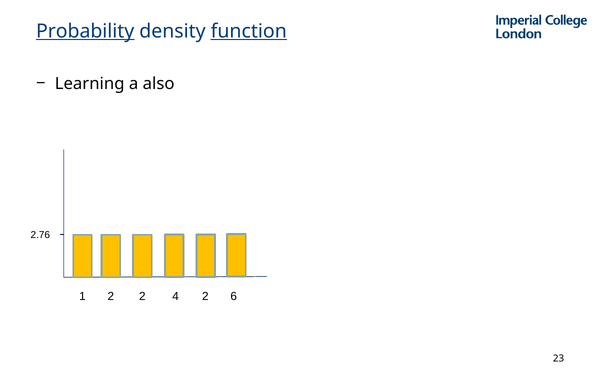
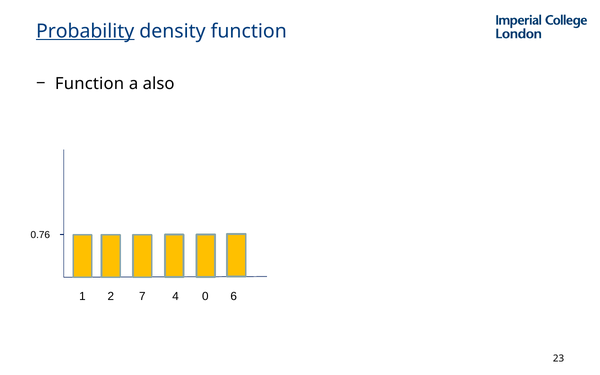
function underline: present -> none (249, 31)
Learning: Learning -> Function (90, 84)
2.76: 2.76 -> 0.76 (40, 235)
2 2: 2 -> 7 (142, 296)
4 2: 2 -> 0 (205, 296)
